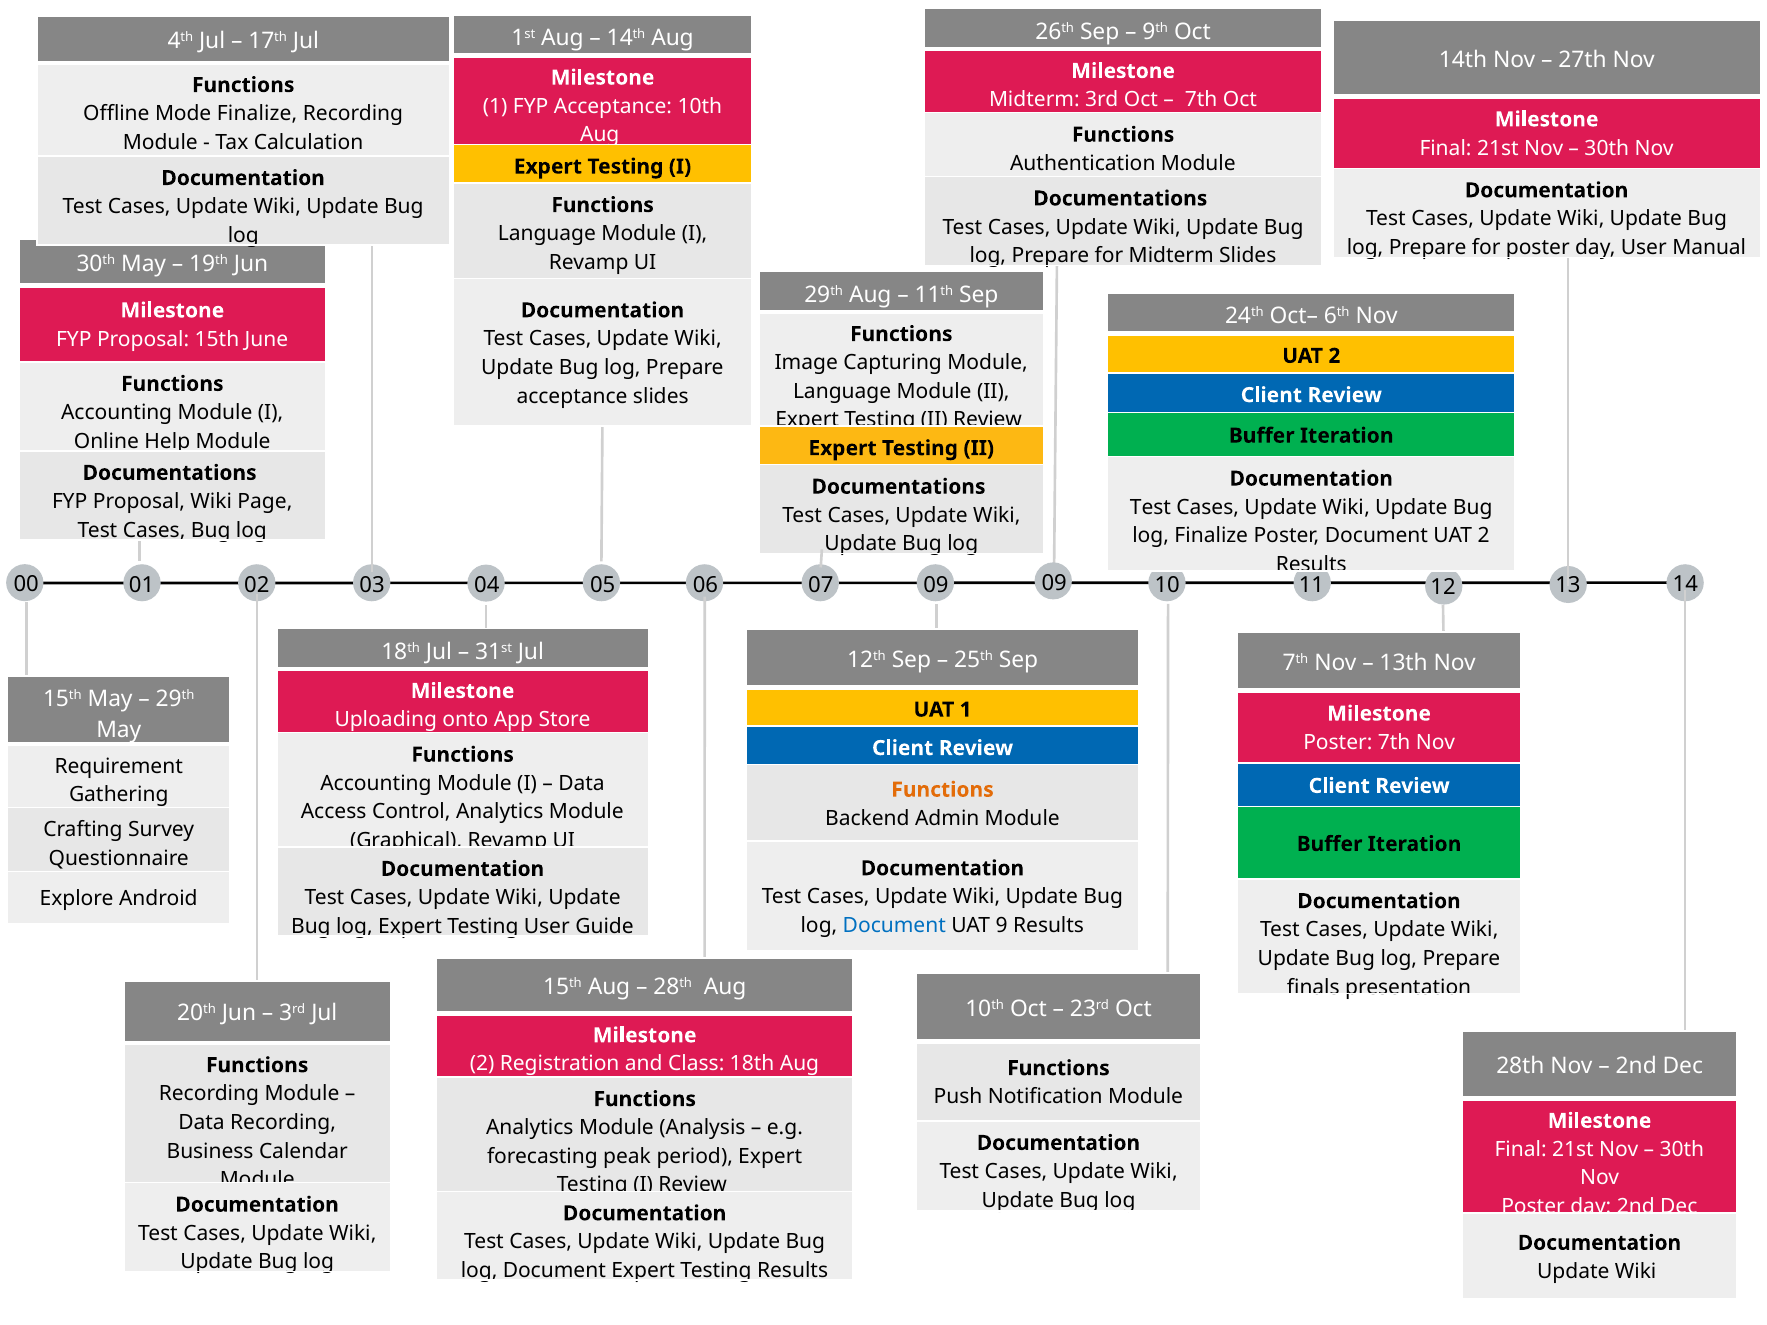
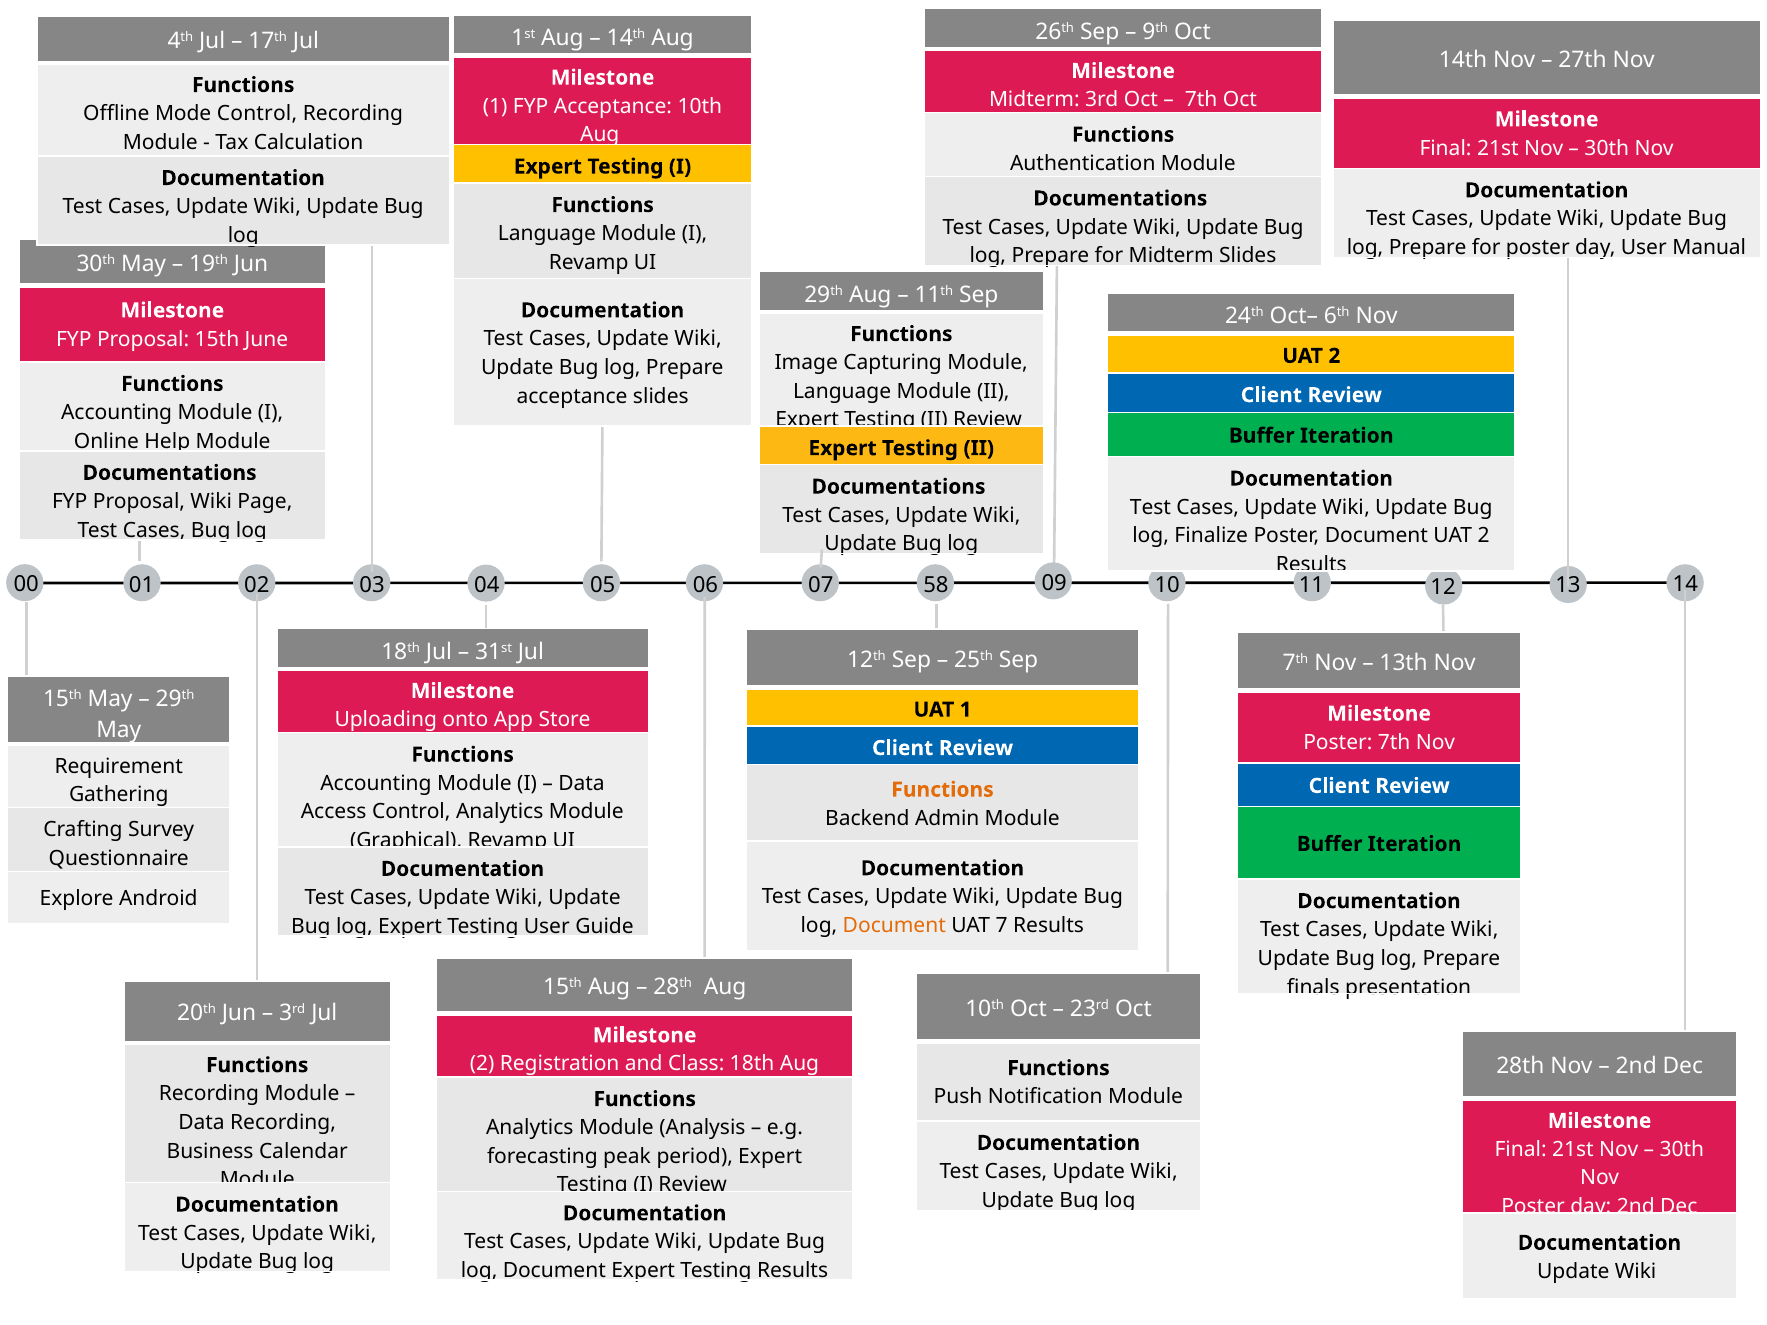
Mode Finalize: Finalize -> Control (257, 114)
07 09: 09 -> 58 (936, 585)
Document colour: blue -> orange (894, 926)
9: 9 -> 7 (1002, 926)
